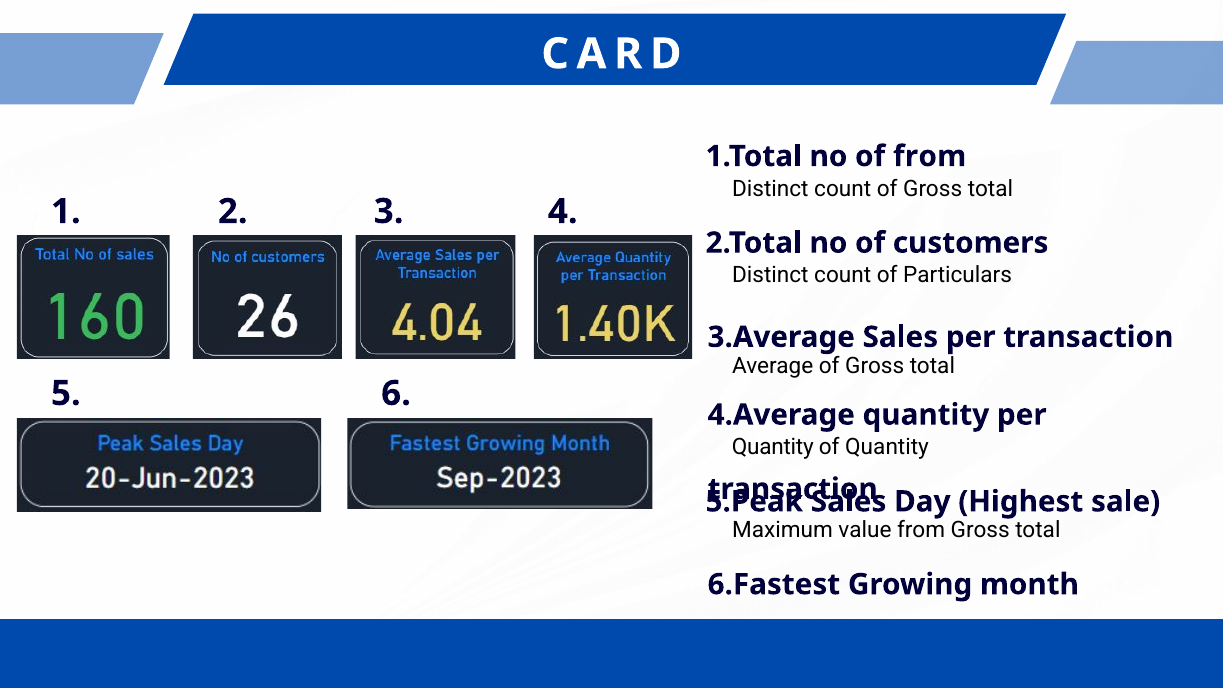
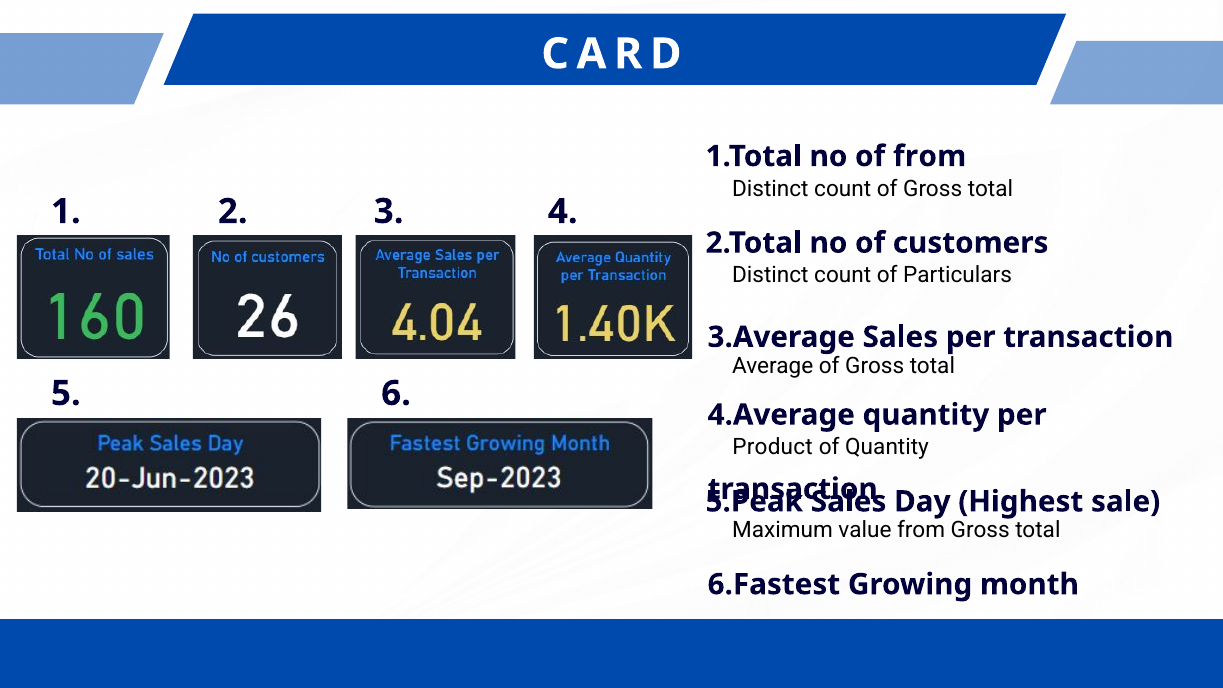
Quantity: Quantity -> Product (773, 447)
